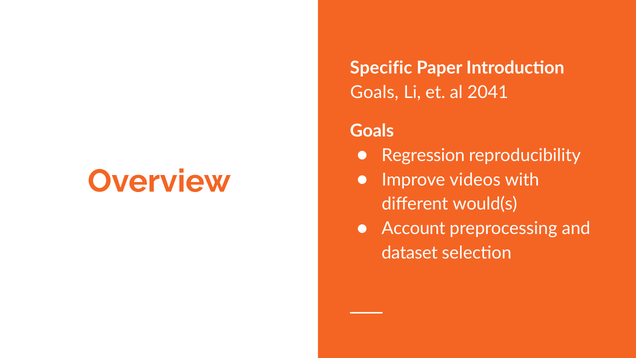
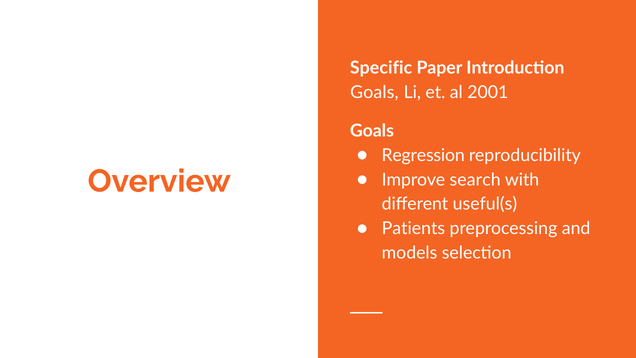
2041: 2041 -> 2001 (488, 92)
videos: videos -> search (475, 180)
would(s: would(s -> useful(s (485, 204)
Account: Account -> Patients (413, 228)
dataset: dataset -> models (410, 253)
